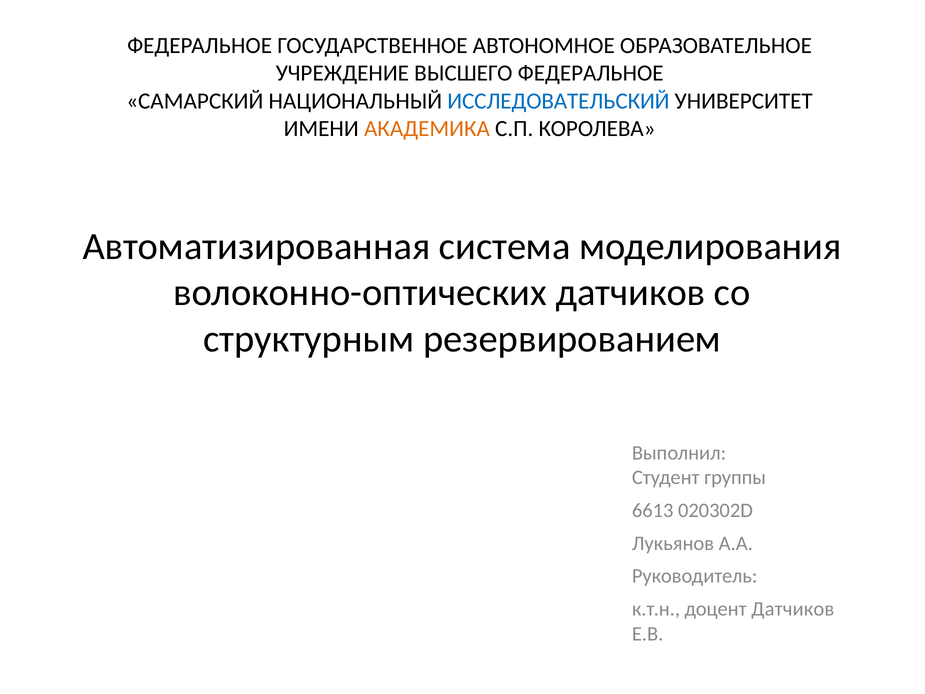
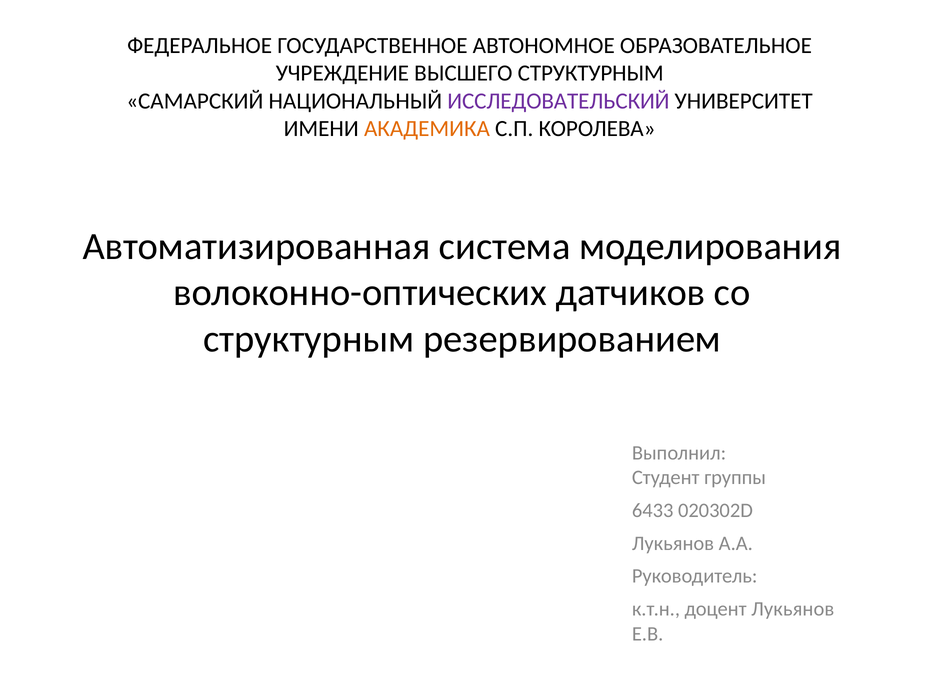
ВЫСШЕГО ФЕДЕРАЛЬНОЕ: ФЕДЕРАЛЬНОЕ -> СТРУКТУРНЫМ (591, 73)
ИССЛЕДОВАТЕЛЬСКИЙ colour: blue -> purple (558, 101)
6613: 6613 -> 6433 (653, 510)
доцент Датчиков: Датчиков -> Лукьянов (793, 609)
